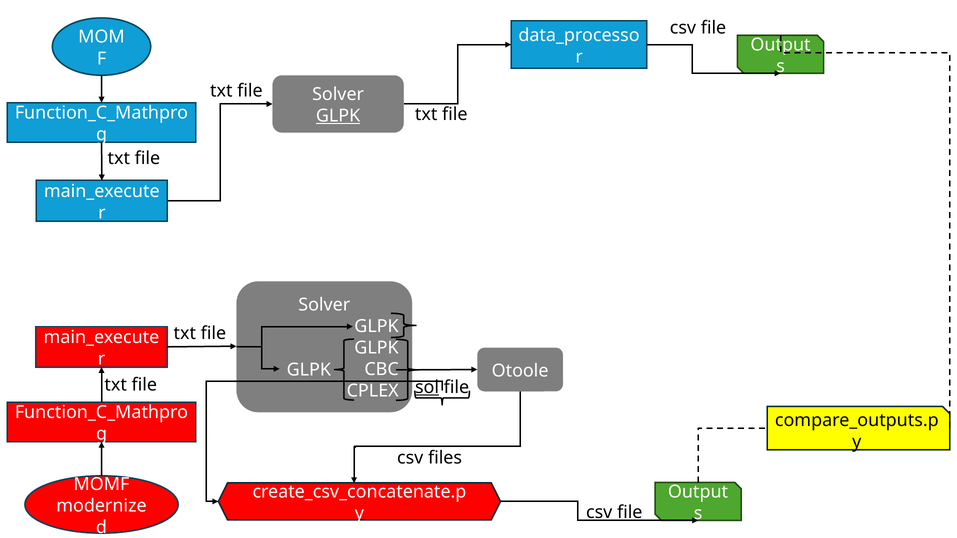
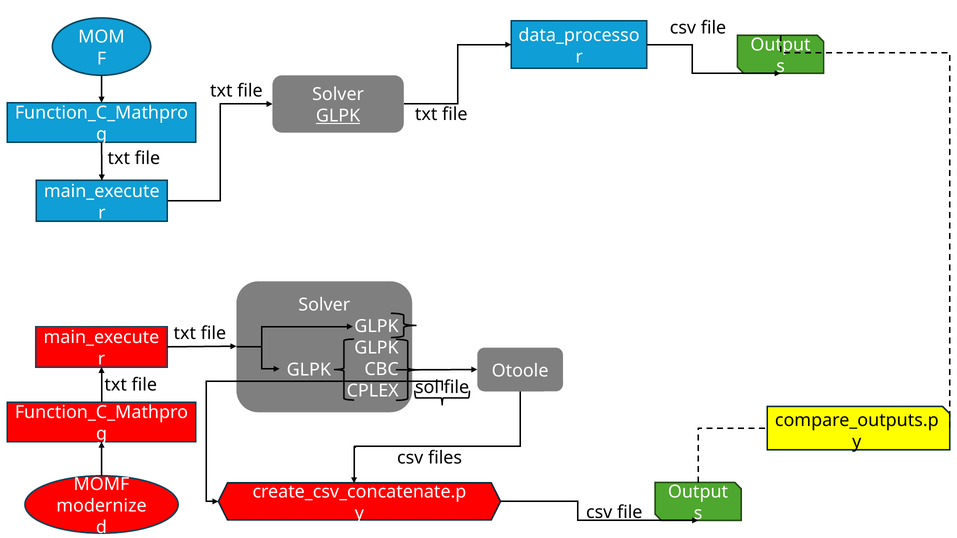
sol underline: present -> none (427, 388)
